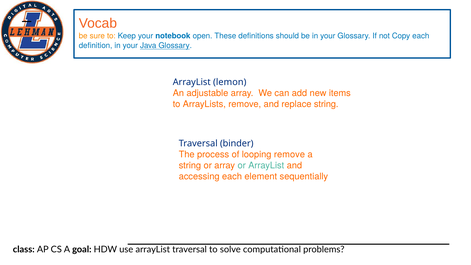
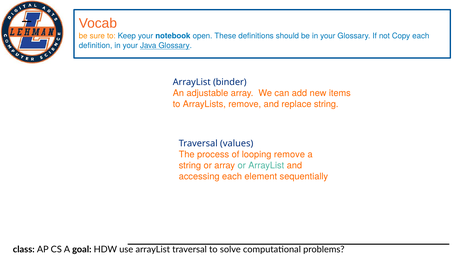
lemon: lemon -> binder (230, 82)
binder: binder -> values (237, 144)
